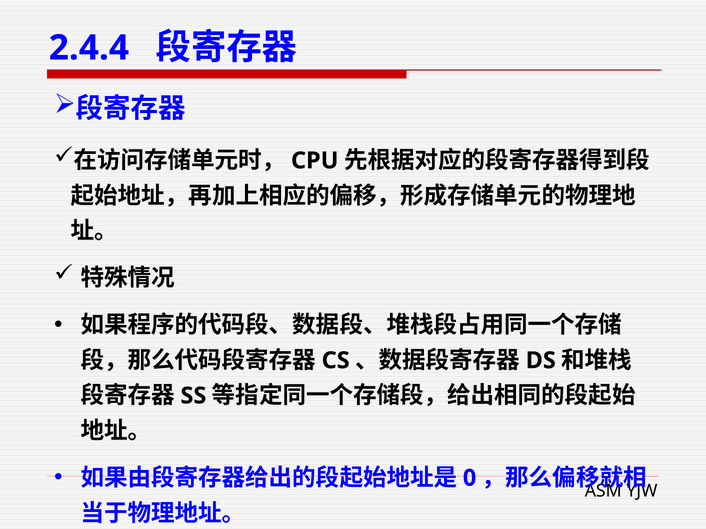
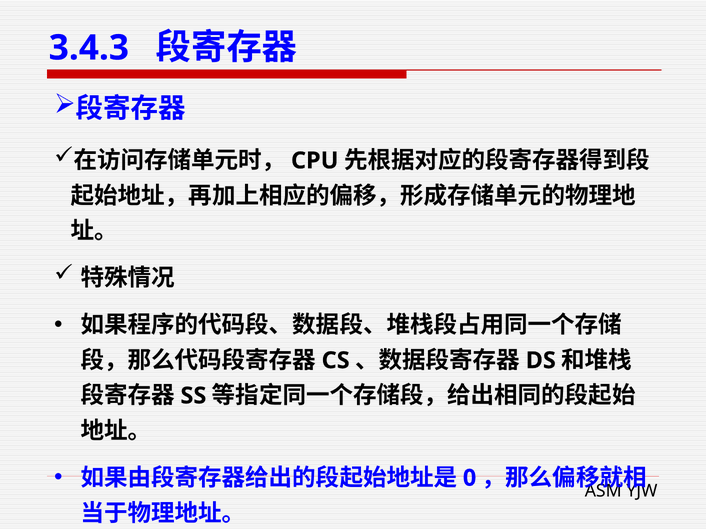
2.4.4: 2.4.4 -> 3.4.3 (89, 48)
